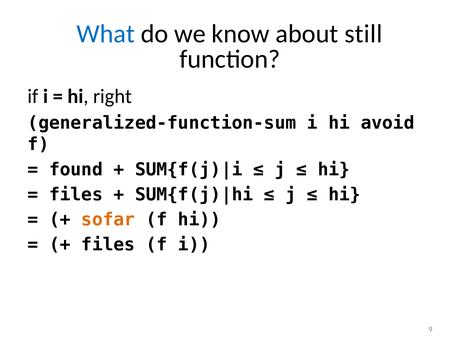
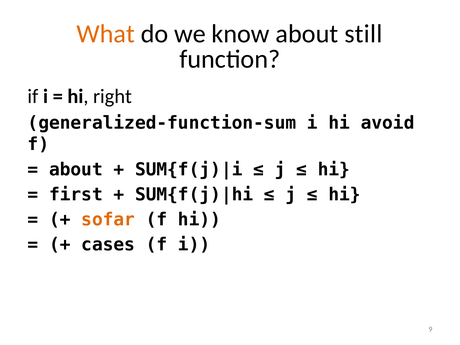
What colour: blue -> orange (106, 34)
found: found -> about (76, 169)
files: files -> first (76, 195)
files: files -> cases (108, 245)
